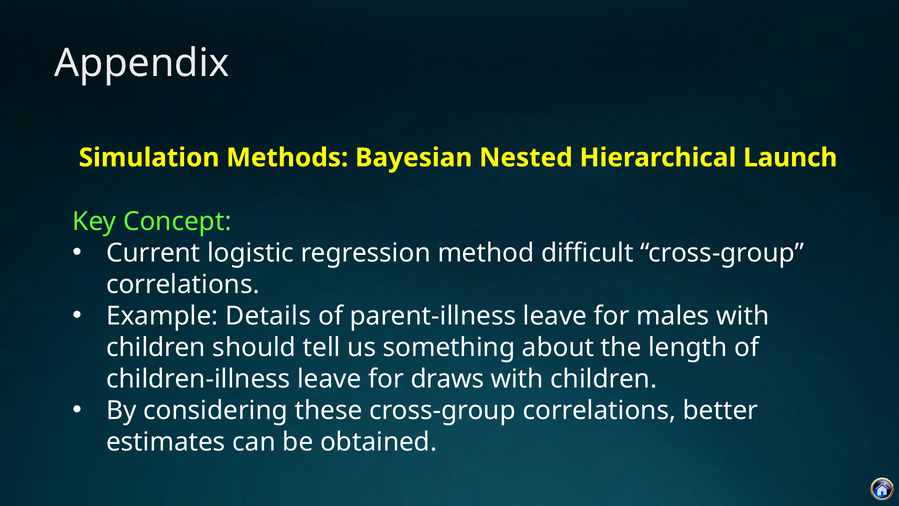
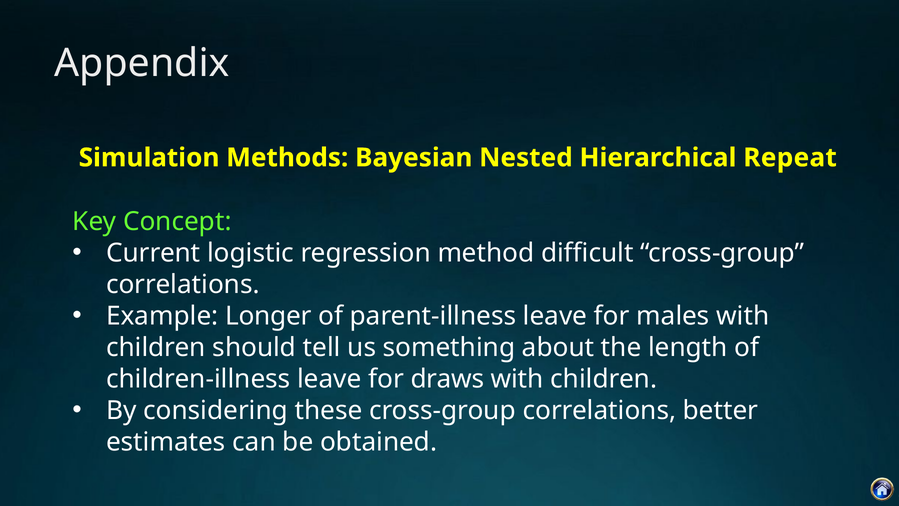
Launch: Launch -> Repeat (790, 158)
Details: Details -> Longer (268, 316)
